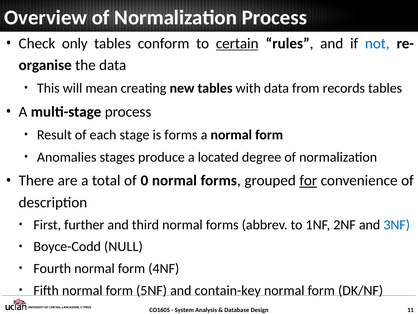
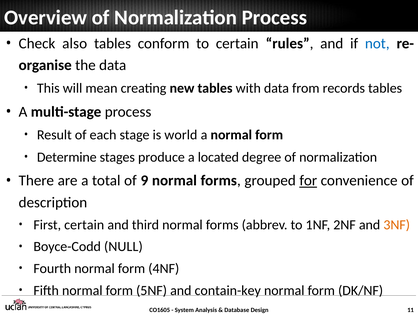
only: only -> also (75, 43)
certain underline: present -> none (237, 43)
is forms: forms -> world (181, 135)
Anomalies: Anomalies -> Determine (67, 157)
0: 0 -> 9 (144, 180)
First further: further -> certain (84, 225)
3NF colour: blue -> orange (397, 225)
